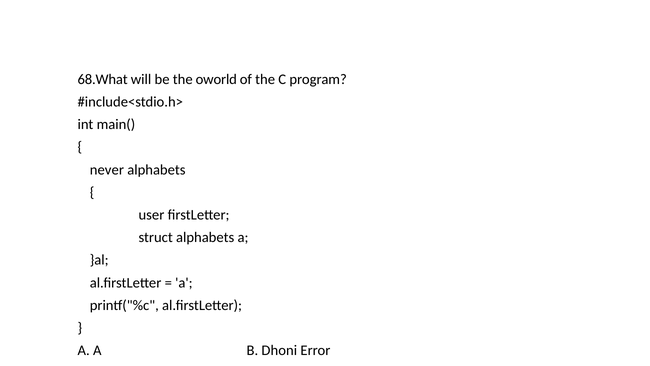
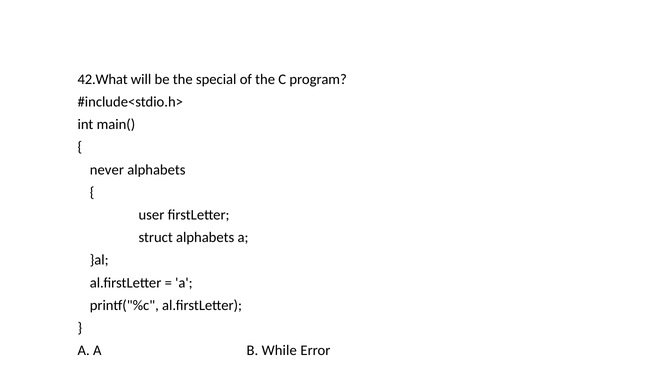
68.What: 68.What -> 42.What (103, 79)
oworld: oworld -> special (216, 79)
Dhoni: Dhoni -> While (279, 350)
